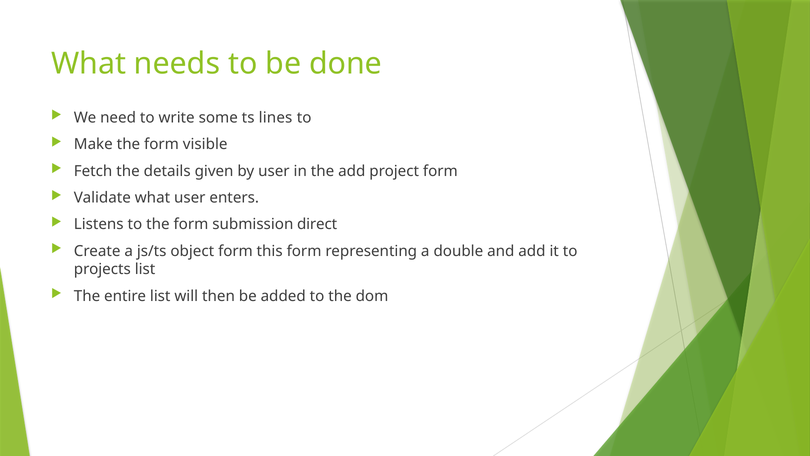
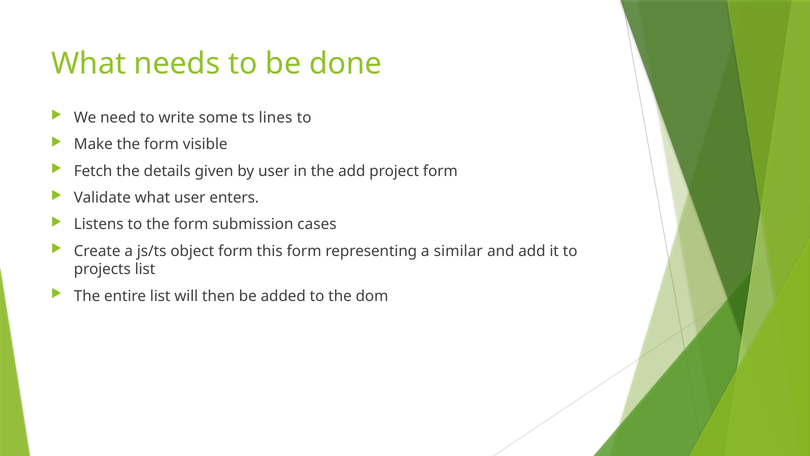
direct: direct -> cases (317, 224)
double: double -> similar (458, 251)
